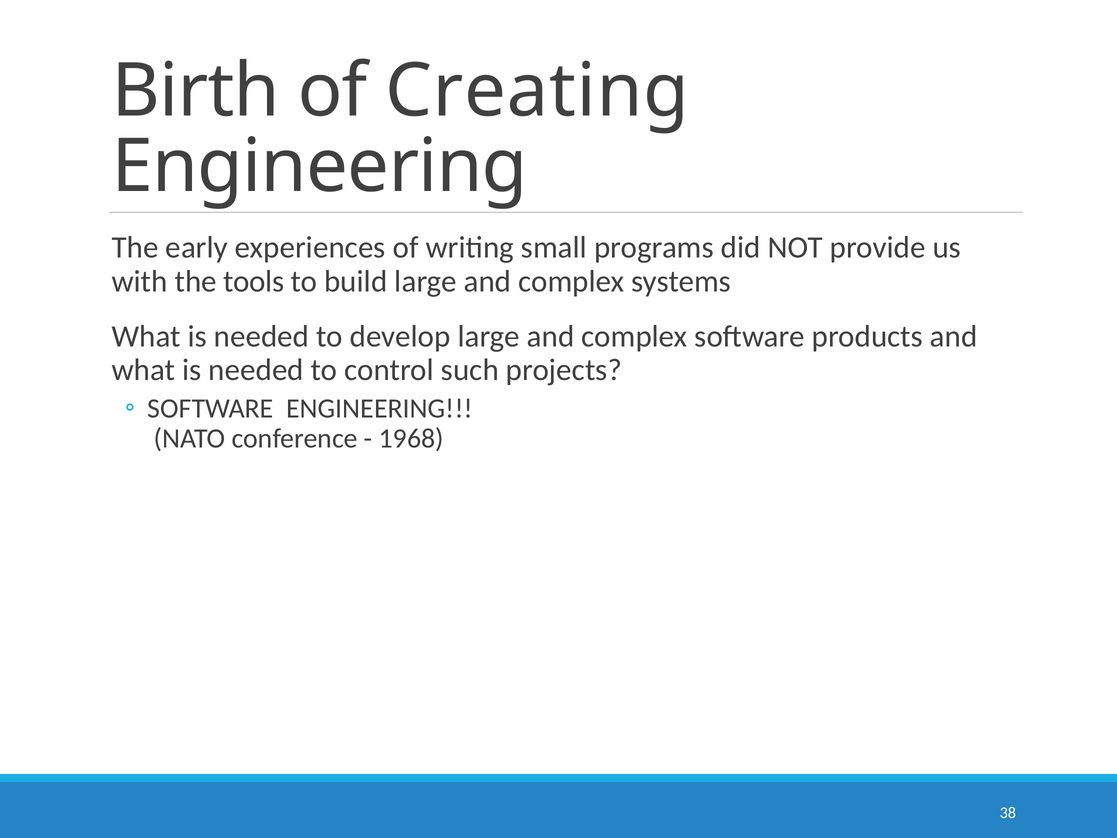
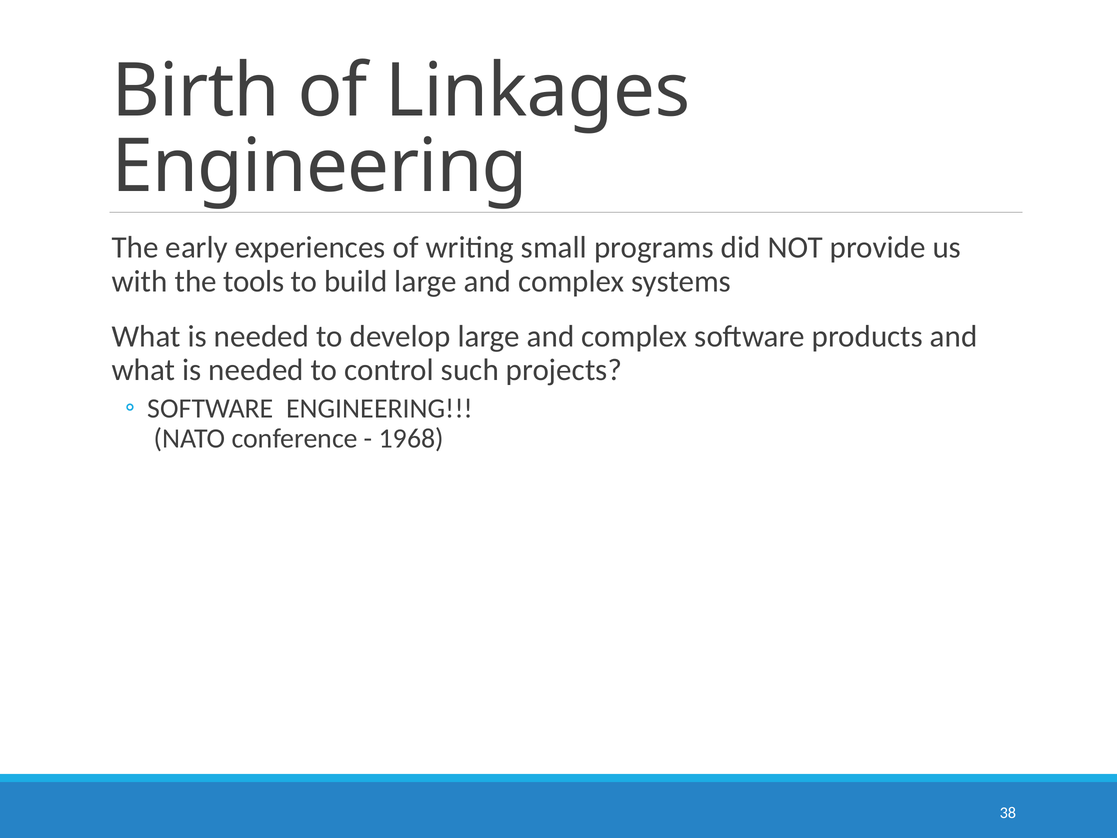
Creating: Creating -> Linkages (538, 91)
